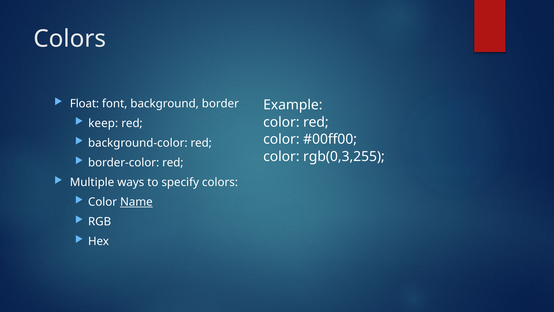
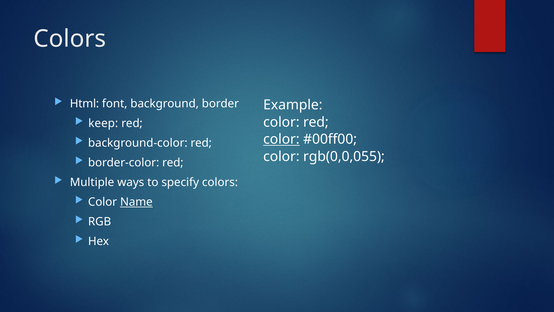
Float: Float -> Html (84, 103)
color underline: none -> present (281, 139)
rgb(0,3,255: rgb(0,3,255 -> rgb(0,0,055 (344, 156)
